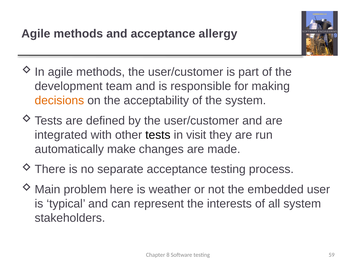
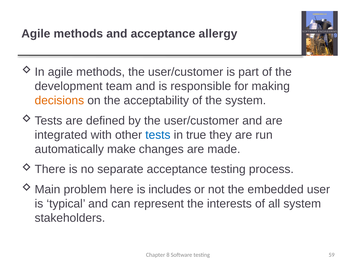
tests colour: black -> blue (158, 135)
visit: visit -> true (196, 135)
weather: weather -> includes (170, 190)
